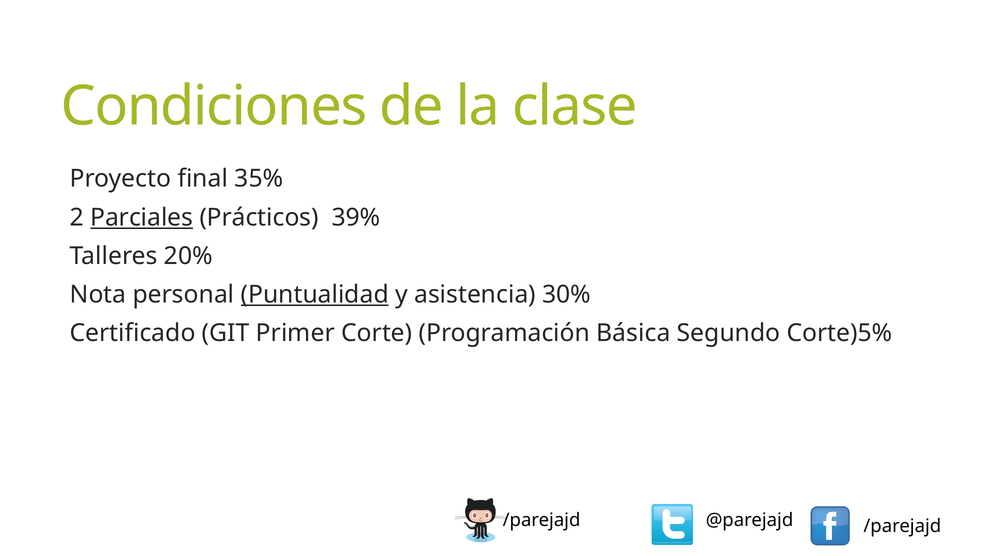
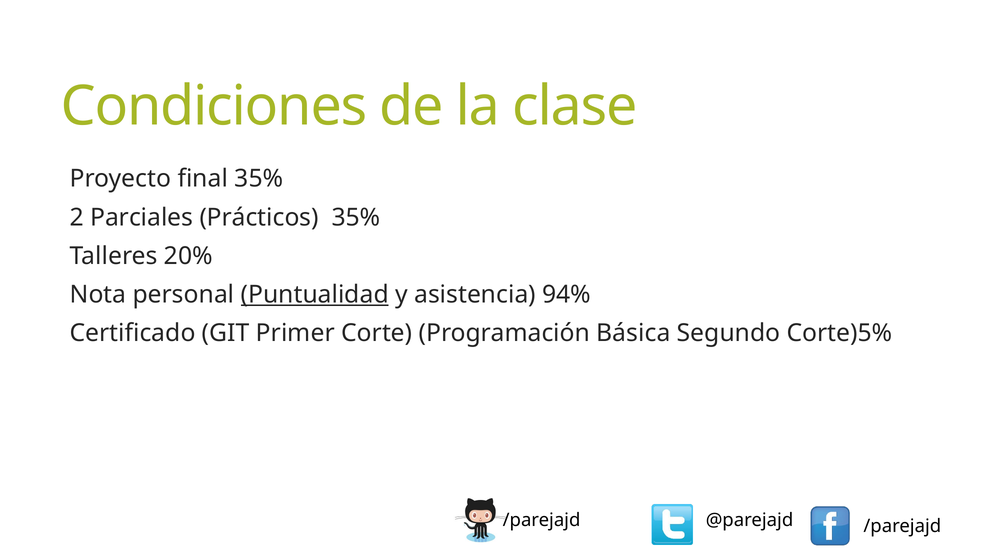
Parciales underline: present -> none (142, 218)
Prácticos 39%: 39% -> 35% (356, 218)
30%: 30% -> 94% (567, 295)
